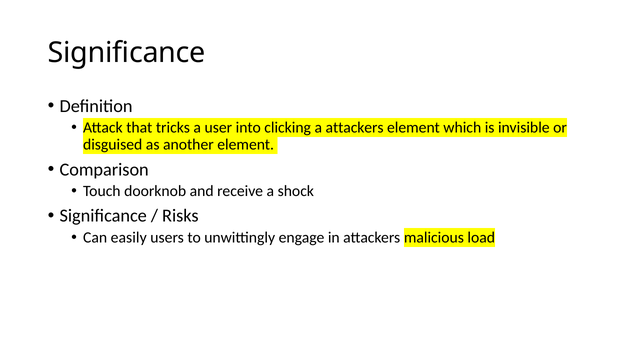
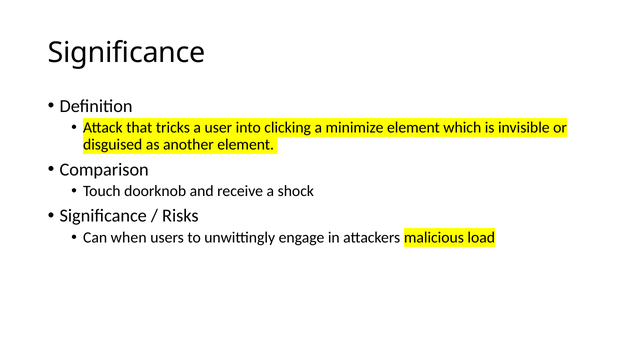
a attackers: attackers -> minimize (355, 128)
easily: easily -> when (129, 237)
